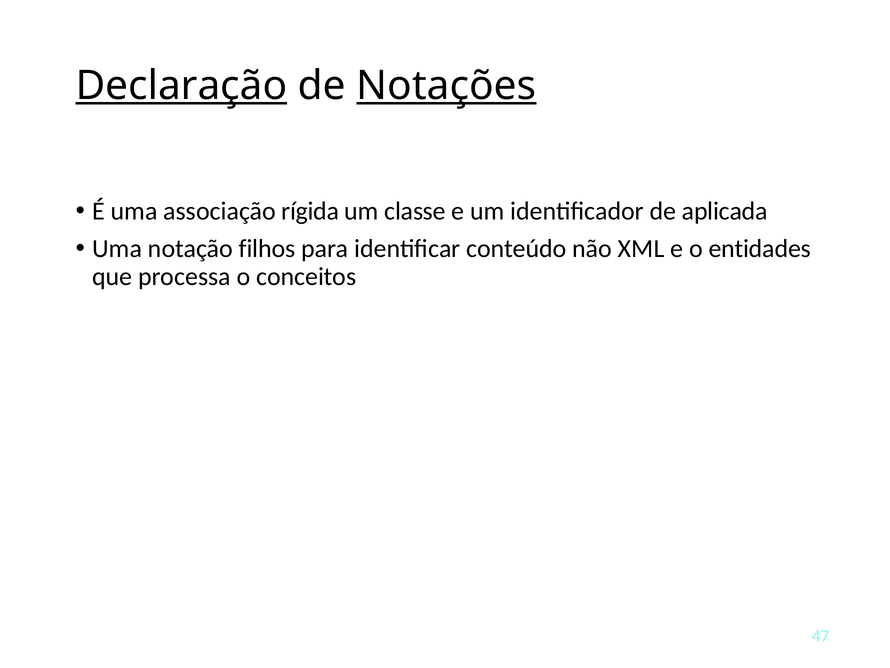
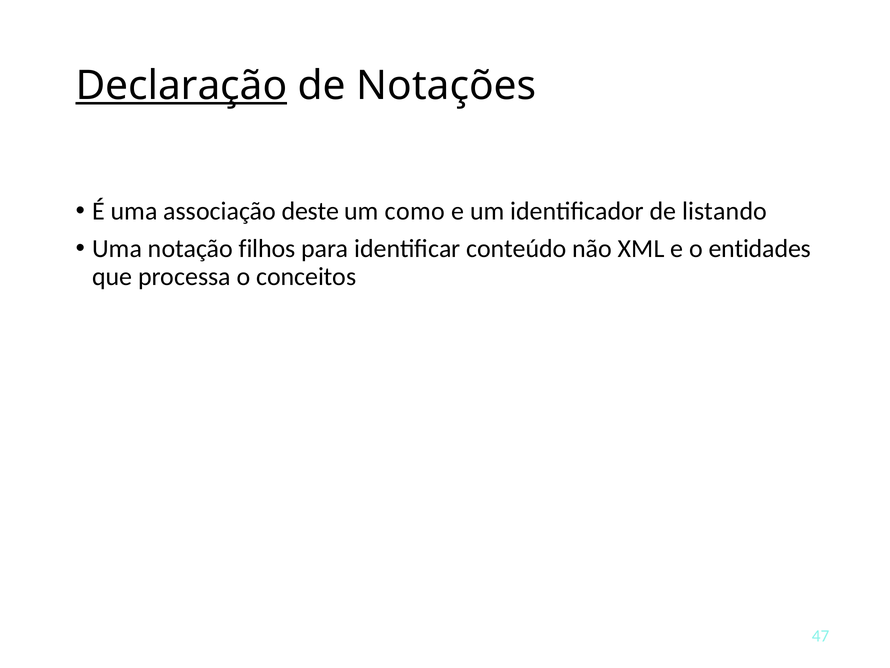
Notações underline: present -> none (446, 86)
rígida: rígida -> deste (310, 211)
classe: classe -> como (415, 211)
aplicada: aplicada -> listando (725, 211)
